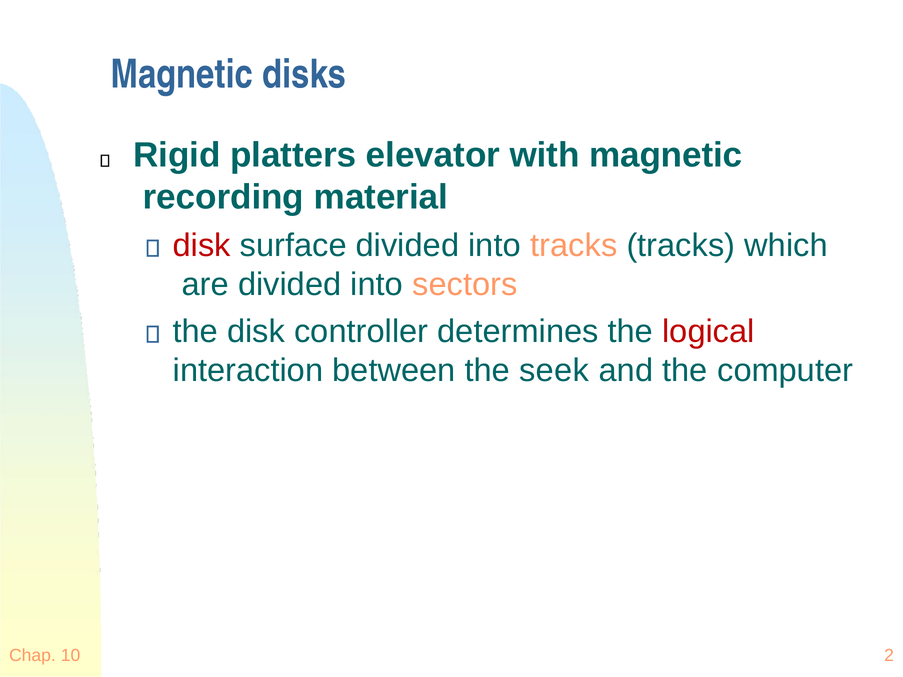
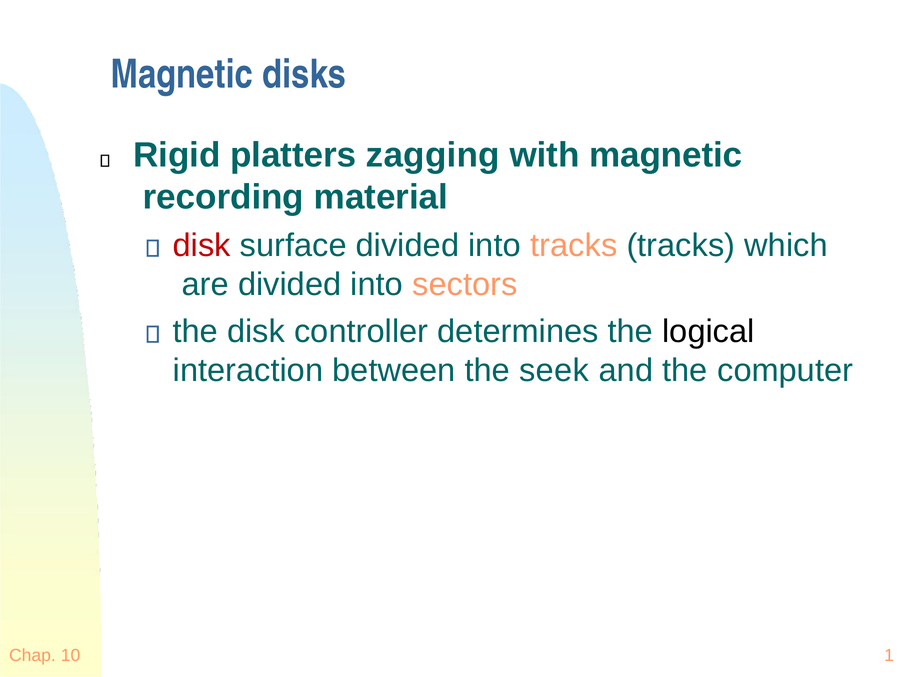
elevator: elevator -> zagging (433, 155)
logical colour: red -> black (708, 332)
2: 2 -> 1 (889, 655)
